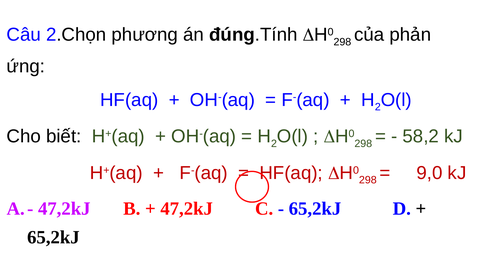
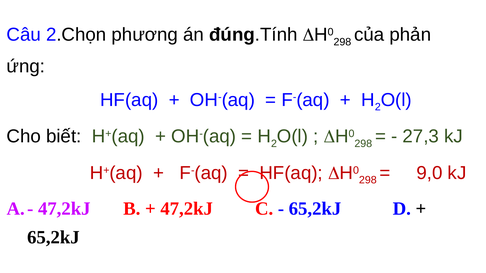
58,2: 58,2 -> 27,3 (421, 137)
